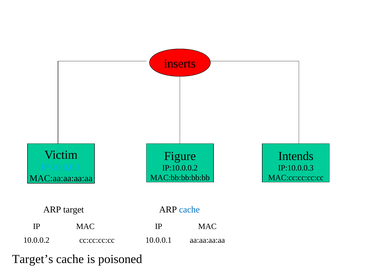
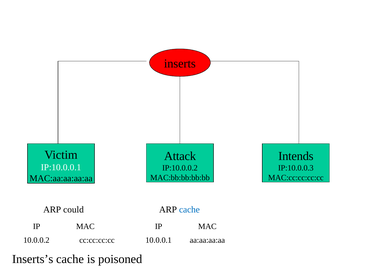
Figure: Figure -> Attack (180, 156)
IP:10.0.0.1 colour: light blue -> white (61, 167)
target: target -> could (74, 209)
Target’s: Target’s -> Inserts’s (33, 259)
